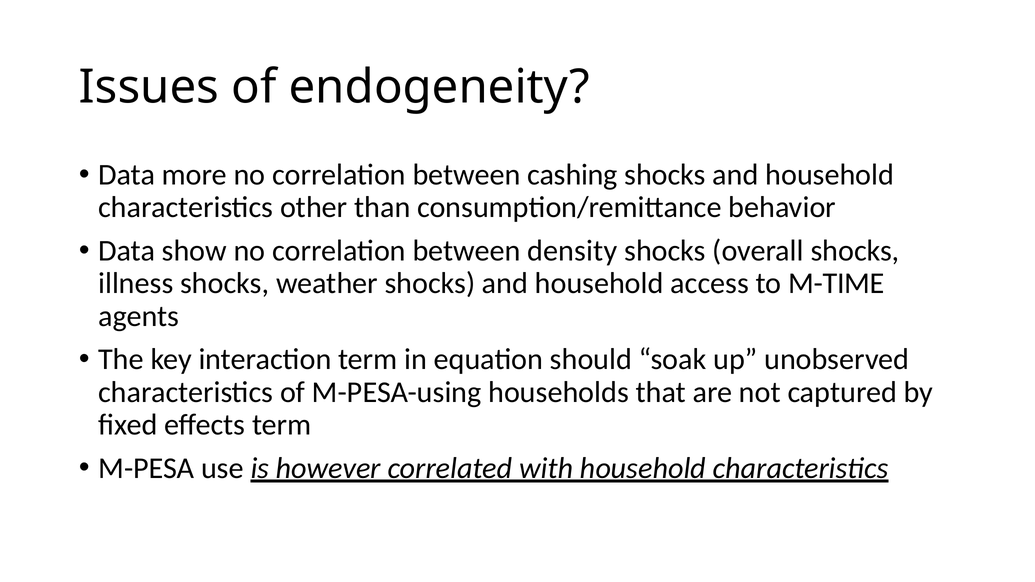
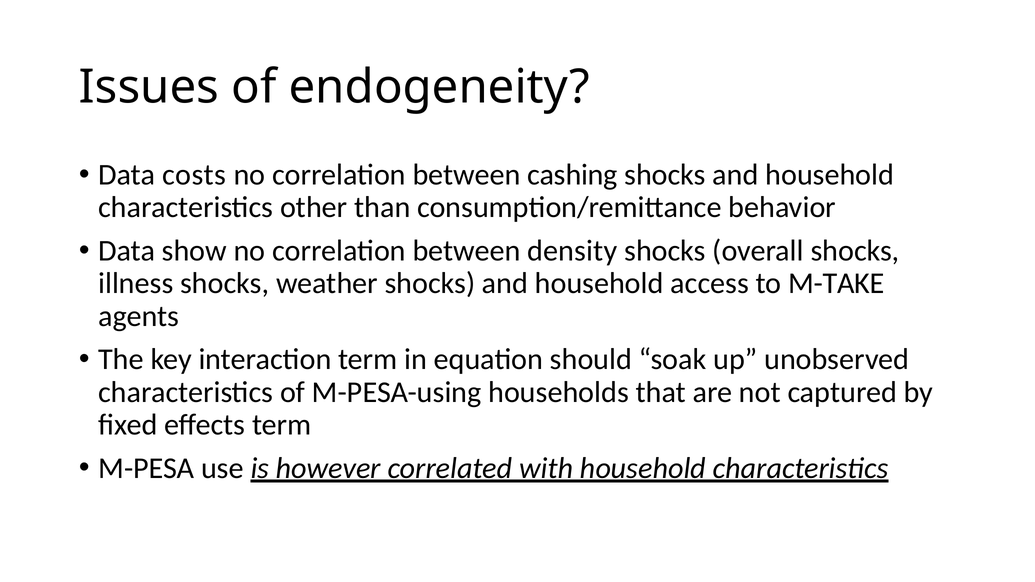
more: more -> costs (194, 175)
M-TIME: M-TIME -> M-TAKE (836, 284)
